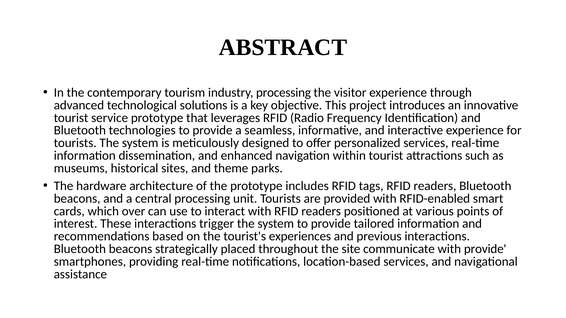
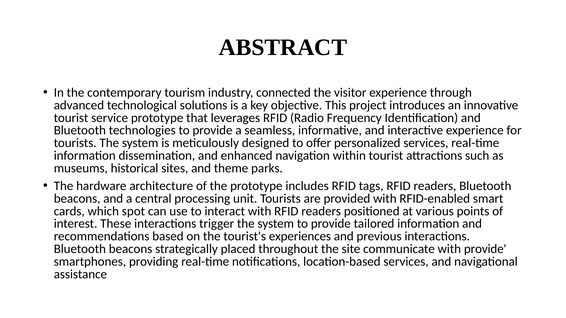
industry processing: processing -> connected (283, 93)
over: over -> spot (133, 211)
